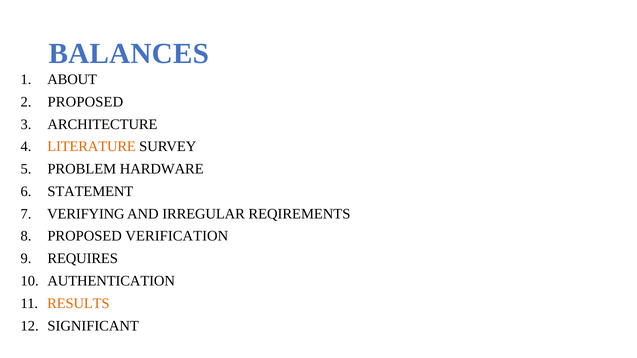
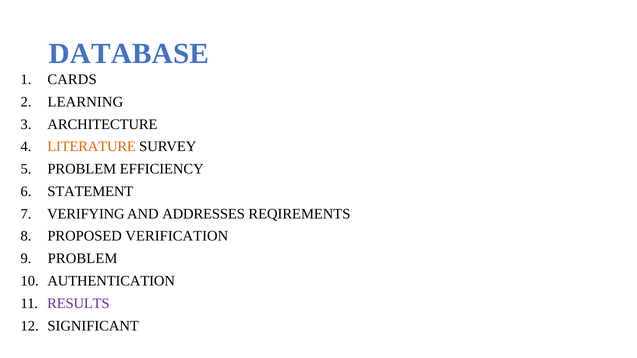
BALANCES: BALANCES -> DATABASE (129, 54)
ABOUT: ABOUT -> CARDS (72, 80)
PROPOSED: PROPOSED -> LEARNING (85, 102)
HARDWARE: HARDWARE -> EFFICIENCY (162, 169)
IRREGULAR: IRREGULAR -> ADDRESSES (204, 214)
REQUIRES: REQUIRES -> PROBLEM (83, 259)
RESULTS colour: orange -> purple (78, 304)
